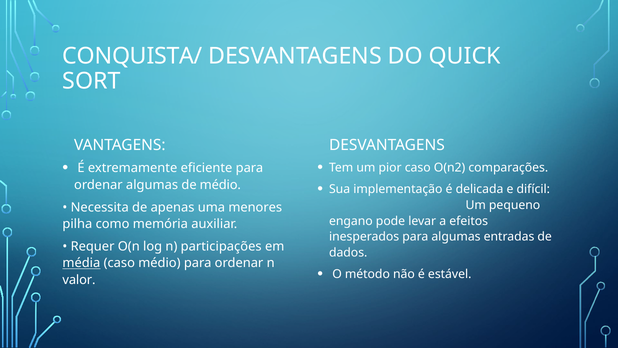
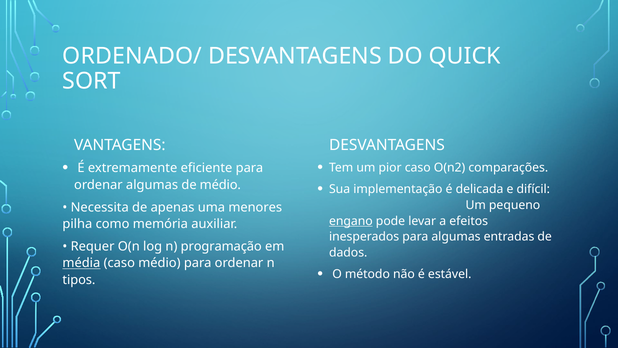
CONQUISTA/: CONQUISTA/ -> ORDENADO/ (132, 56)
engano underline: none -> present (351, 221)
participações: participações -> programação (221, 246)
valor: valor -> tipos (79, 280)
